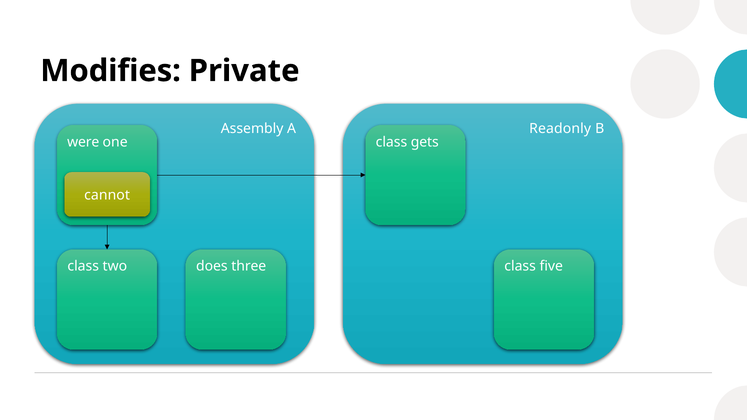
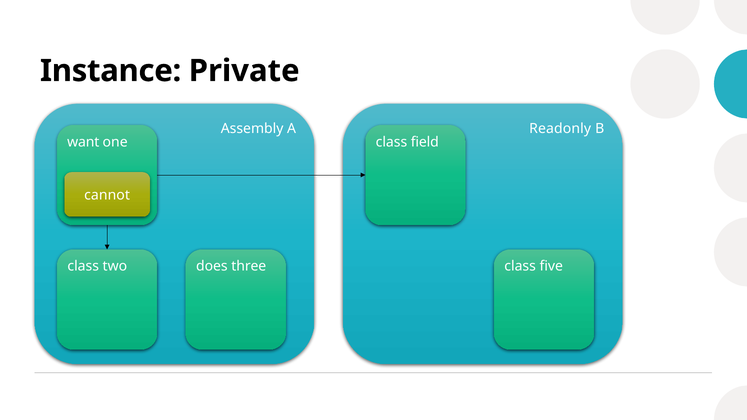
Modifies: Modifies -> Instance (111, 71)
were: were -> want (83, 142)
gets: gets -> field (425, 142)
